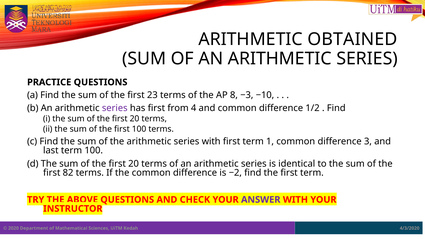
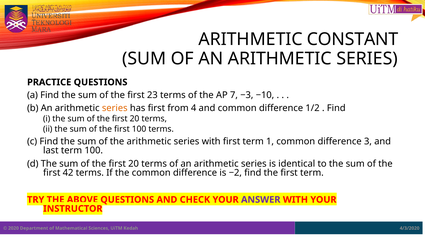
OBTAINED: OBTAINED -> CONSTANT (353, 39)
8: 8 -> 7 (234, 95)
series colour: purple -> orange (115, 108)
82: 82 -> 42 (68, 173)
